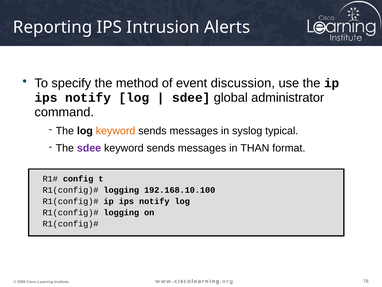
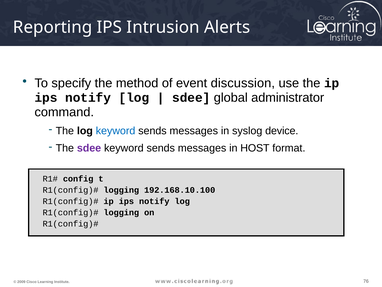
keyword colour: orange -> blue (116, 131)
typical: typical -> device (282, 131)
THAN: THAN -> HOST (255, 148)
